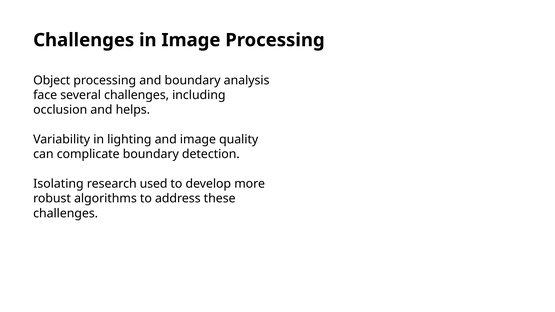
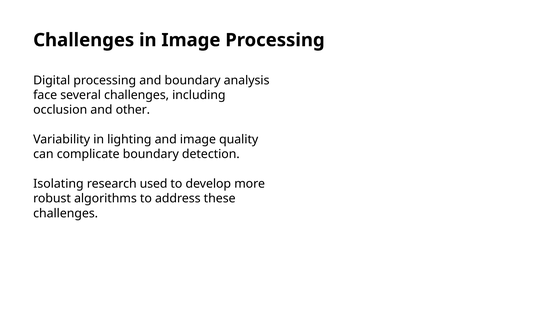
Object: Object -> Digital (52, 80)
helps: helps -> other (133, 110)
